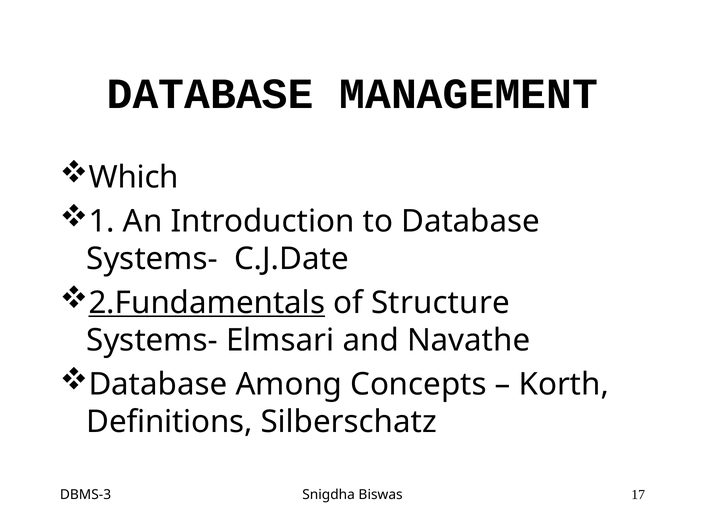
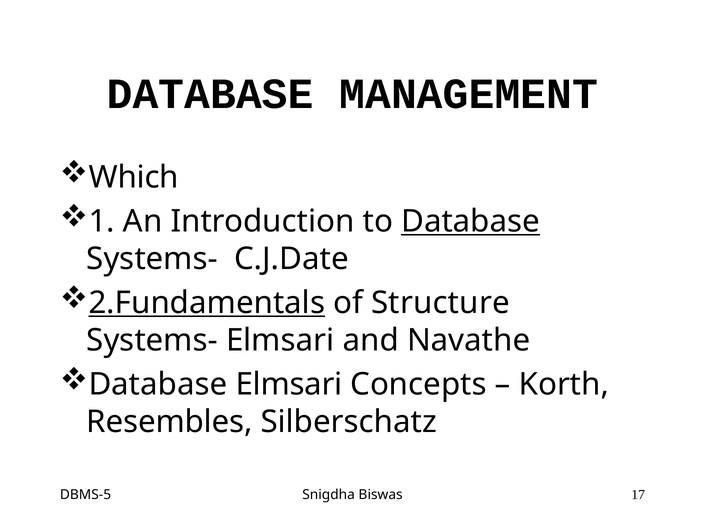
Database underline: none -> present (471, 221)
Database Among: Among -> Elmsari (289, 384)
Definitions: Definitions -> Resembles (169, 422)
DBMS-3: DBMS-3 -> DBMS-5 (86, 494)
